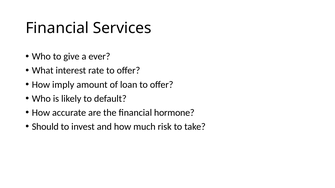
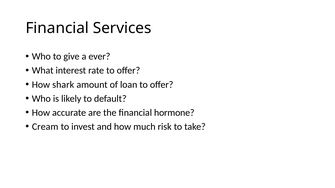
imply: imply -> shark (63, 85)
Should: Should -> Cream (45, 127)
